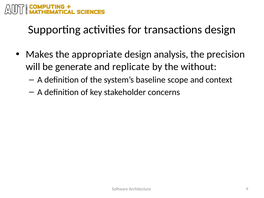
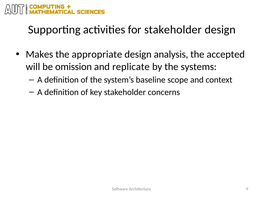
for transactions: transactions -> stakeholder (173, 30)
precision: precision -> accepted (226, 54)
generate: generate -> omission (74, 67)
without: without -> systems (199, 67)
